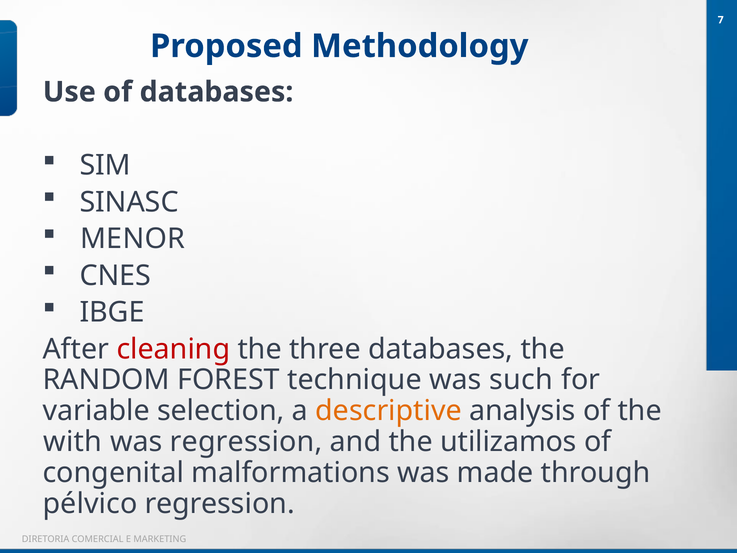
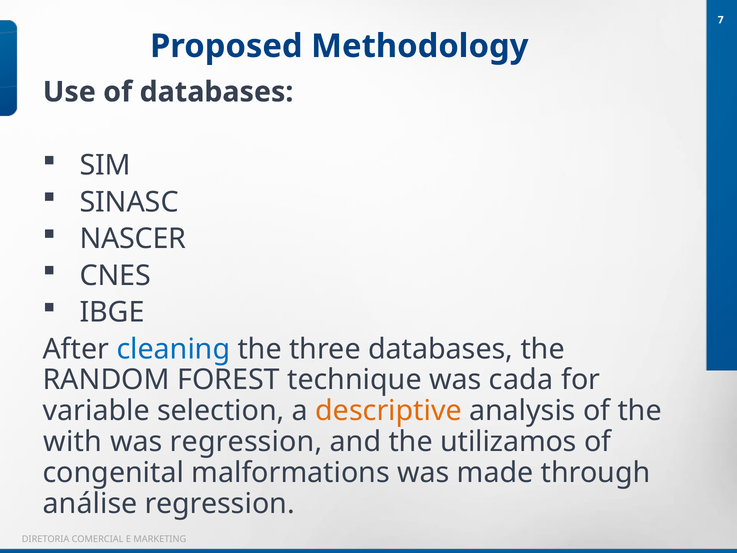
MENOR: MENOR -> NASCER (133, 239)
cleaning colour: red -> blue (173, 349)
such: such -> cada (521, 380)
pélvico: pélvico -> análise (90, 504)
